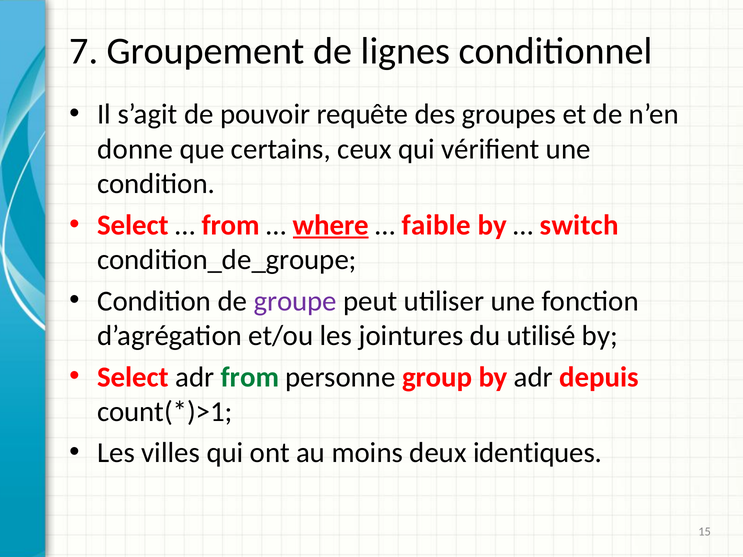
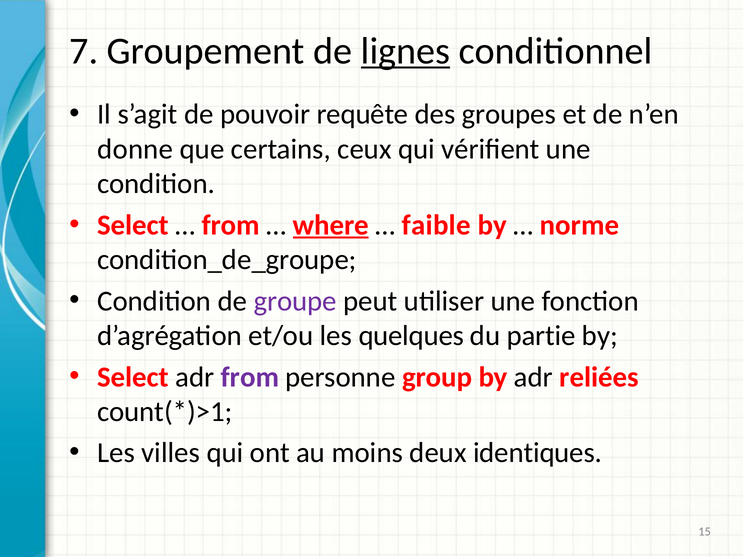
lignes underline: none -> present (406, 51)
switch: switch -> norme (579, 225)
jointures: jointures -> quelques (411, 336)
utilisé: utilisé -> partie (541, 336)
from colour: green -> purple (250, 377)
depuis: depuis -> reliées (599, 377)
